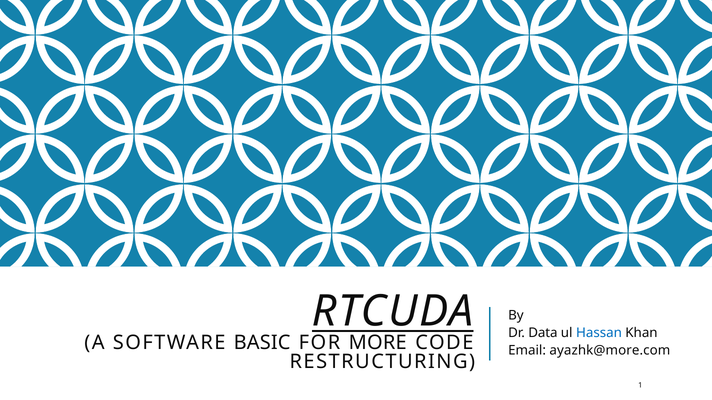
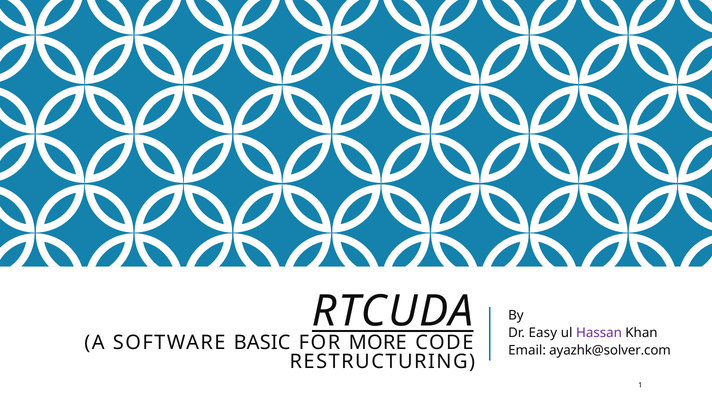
Data: Data -> Easy (543, 333)
Hassan colour: blue -> purple (599, 333)
ayazhk@more.com: ayazhk@more.com -> ayazhk@solver.com (610, 351)
